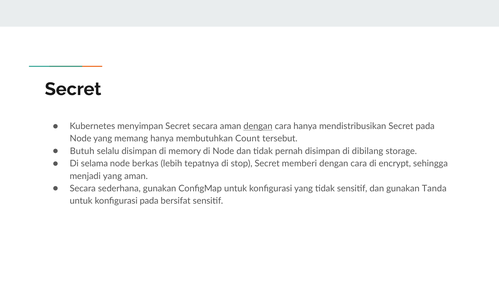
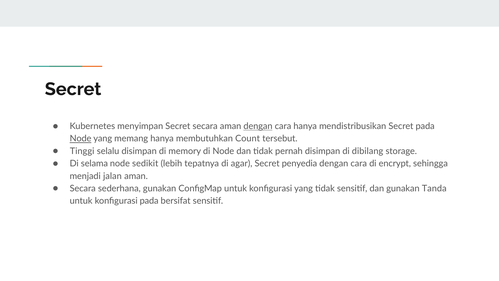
Node underline: none -> present (81, 139)
Butuh: Butuh -> Tinggi (82, 151)
berkas: berkas -> sedikit (145, 163)
stop: stop -> agar (242, 163)
memberi: memberi -> penyedia (299, 163)
menjadi yang: yang -> jalan (112, 176)
